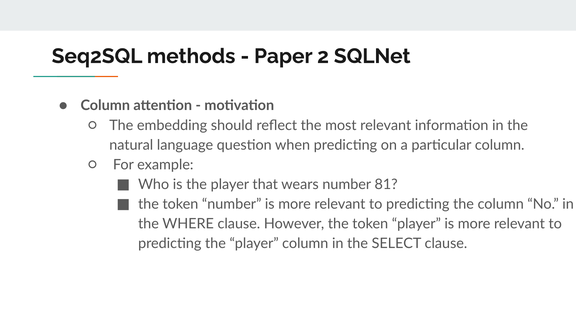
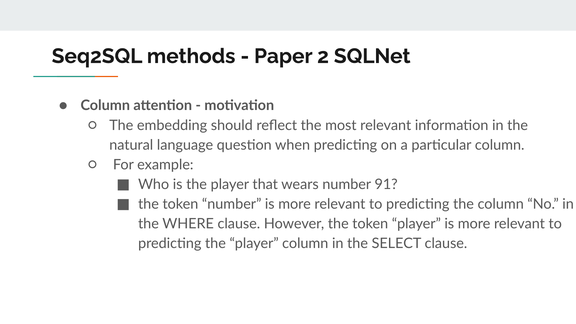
81: 81 -> 91 (386, 184)
